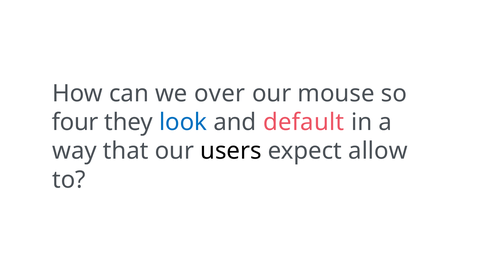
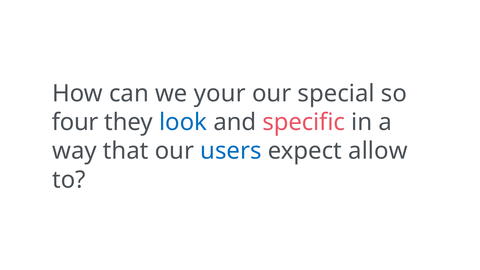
over: over -> your (220, 93)
mouse: mouse -> special (336, 93)
default: default -> specific (304, 122)
users colour: black -> blue (231, 151)
